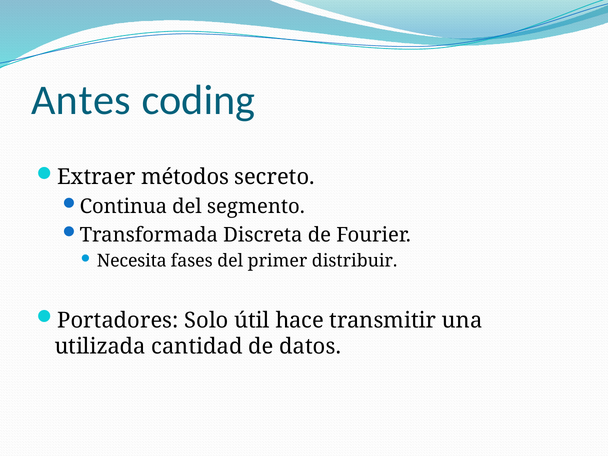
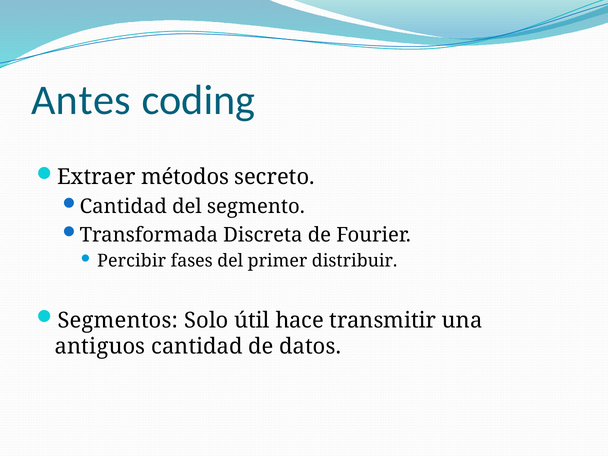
Continua: Continua -> Cantidad (123, 206)
Necesita: Necesita -> Percibir (132, 261)
Portadores: Portadores -> Segmentos (118, 320)
utilizada: utilizada -> antiguos (100, 347)
